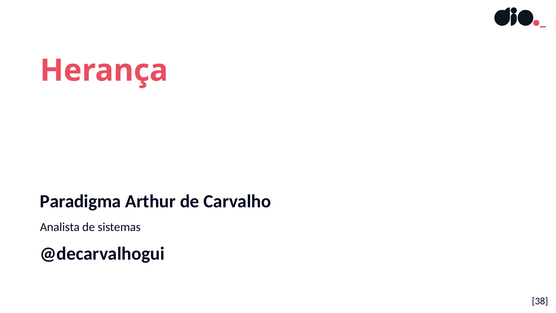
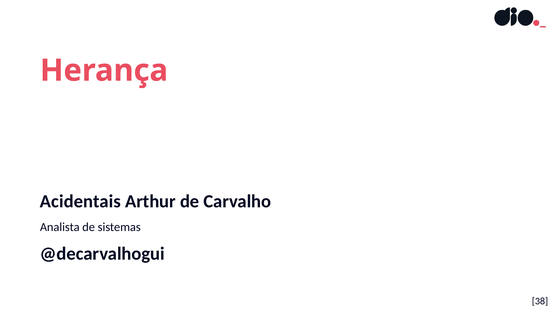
Paradigma: Paradigma -> Acidentais (80, 201)
